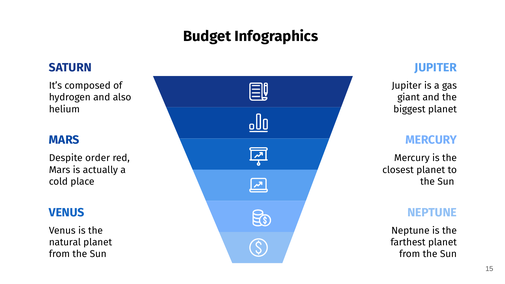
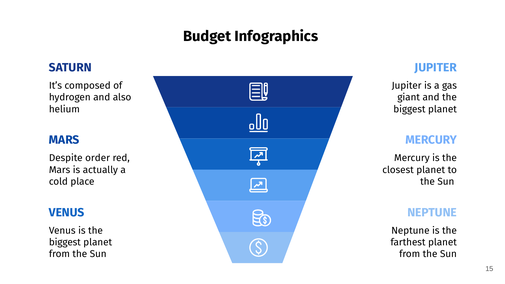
natural: natural -> biggest (65, 242)
